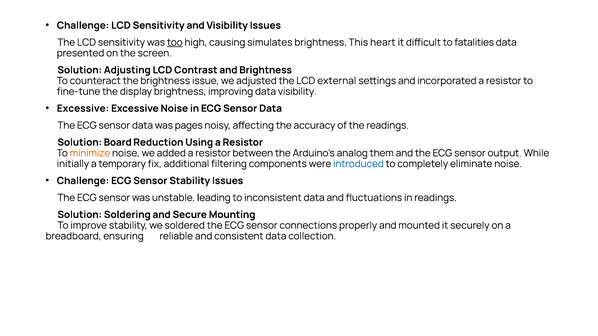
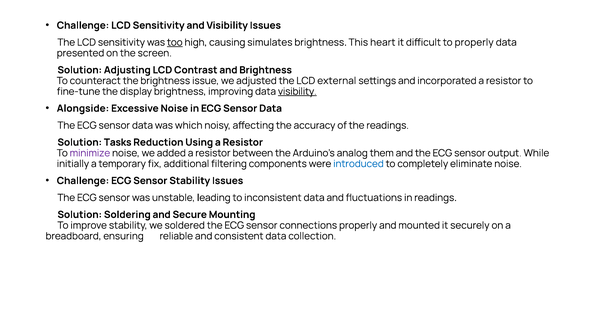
to fatalities: fatalities -> properly (474, 42)
visibility underline: none -> present (297, 92)
Excessive: Excessive -> Alongside (83, 109)
pages: pages -> which (189, 126)
Board: Board -> Tasks (118, 143)
minimize colour: orange -> purple (90, 153)
